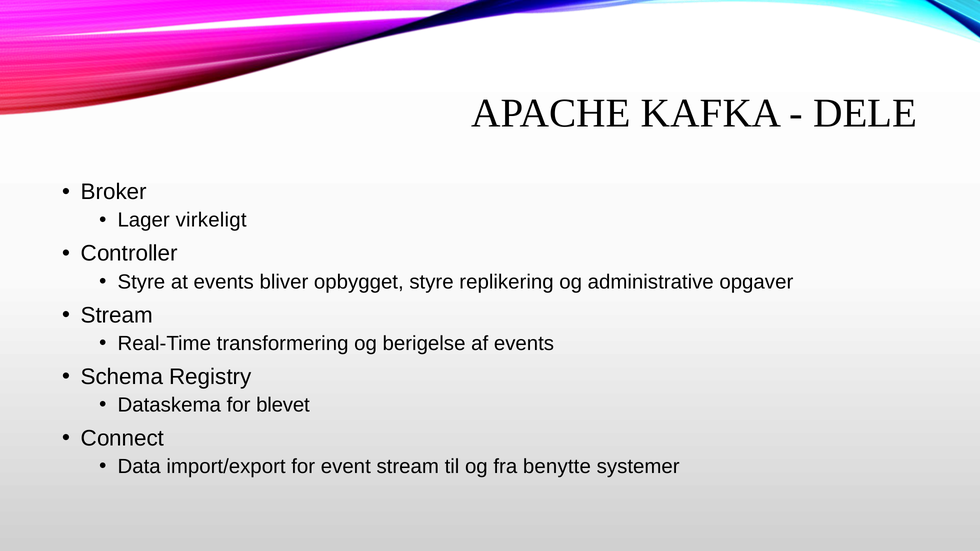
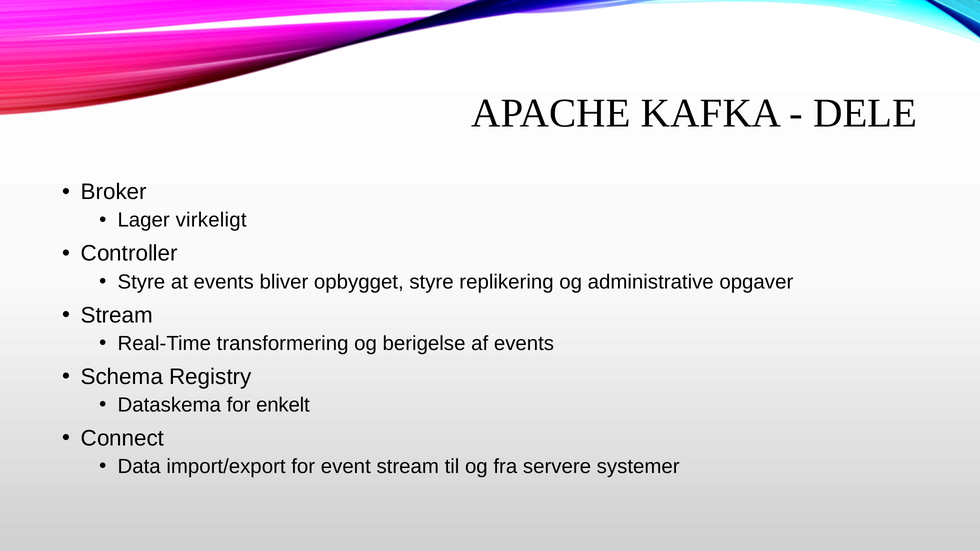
blevet: blevet -> enkelt (283, 405)
benytte: benytte -> servere (557, 467)
